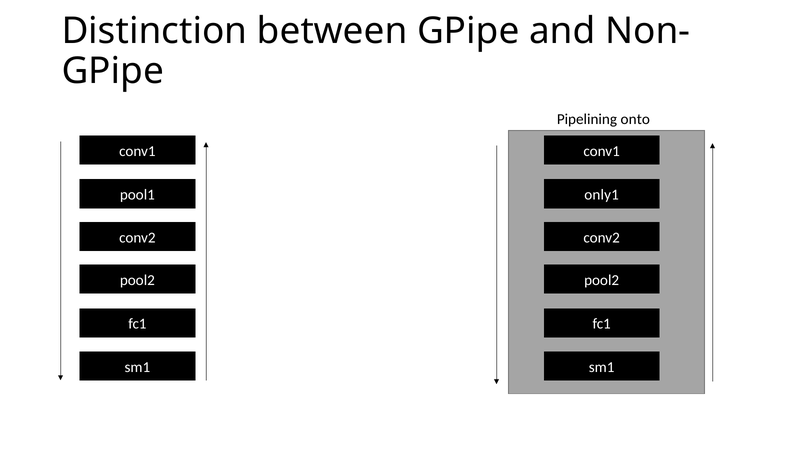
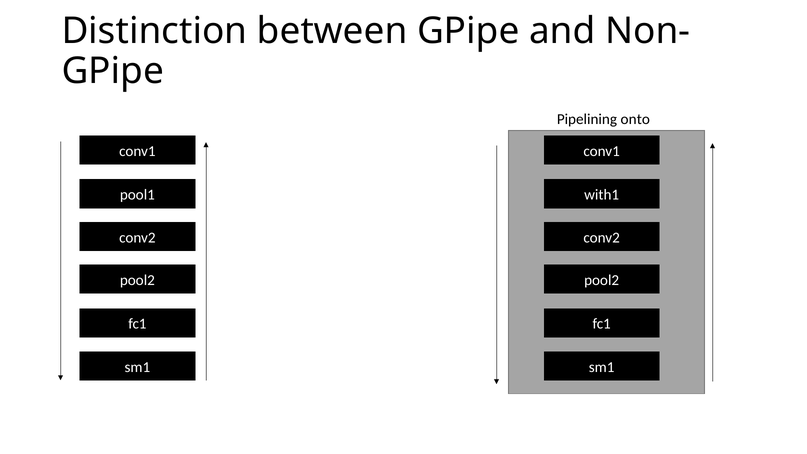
only1: only1 -> with1 (602, 195)
